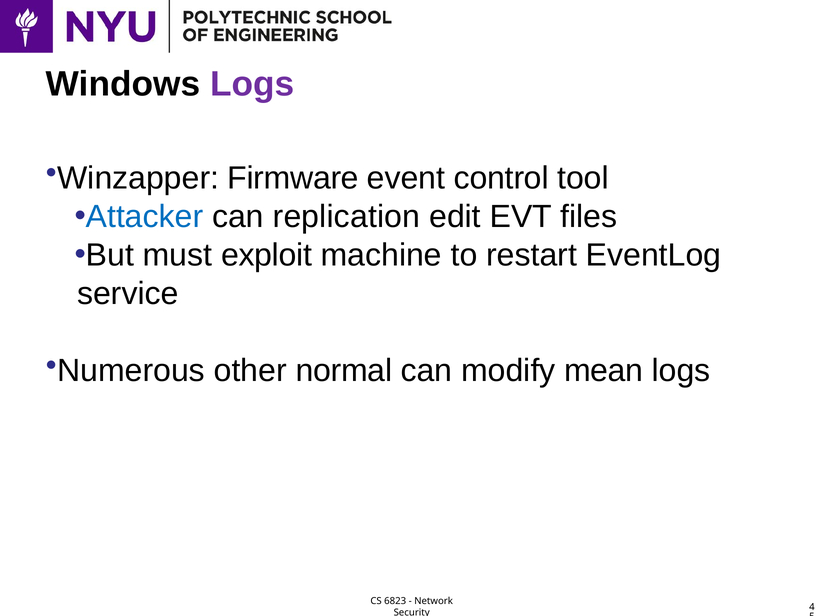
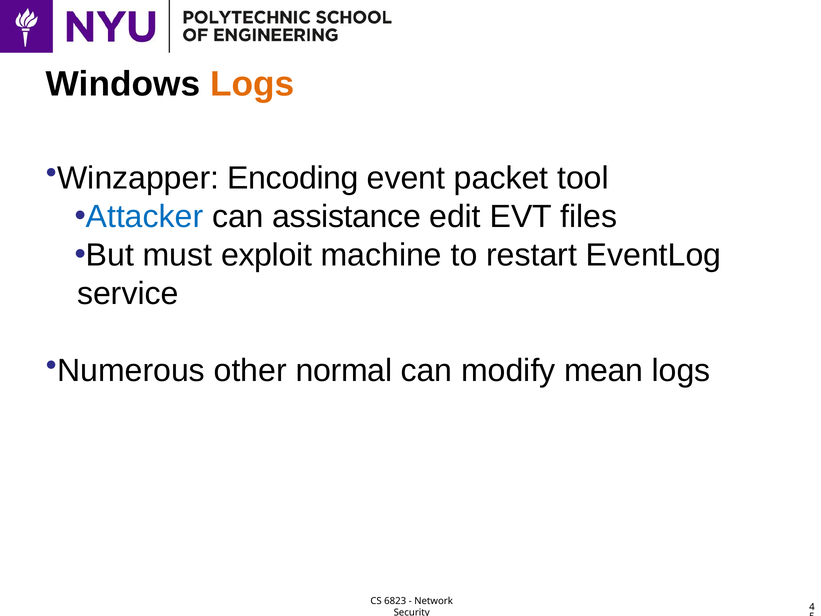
Logs colour: purple -> orange (252, 84)
Firmware: Firmware -> Encoding (293, 178)
control: control -> packet (501, 178)
replication: replication -> assistance (347, 217)
